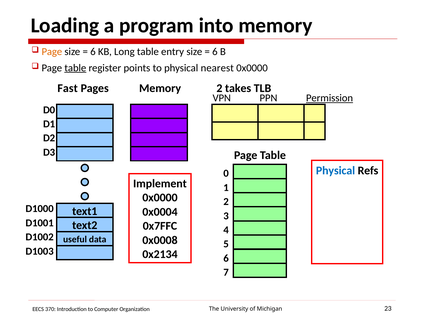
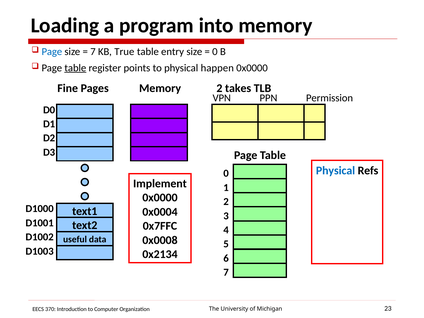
Page colour: orange -> blue (52, 52)
6: 6 -> 7 (93, 52)
Long: Long -> True (124, 52)
6: 6 -> 0 (215, 52)
nearest: nearest -> happen (217, 68)
Fast: Fast -> Fine (68, 88)
Permission underline: present -> none (330, 98)
